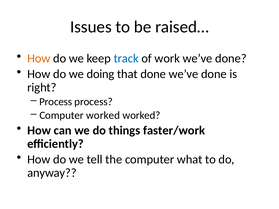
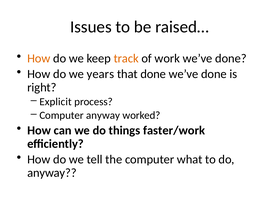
track colour: blue -> orange (126, 59)
doing: doing -> years (100, 74)
Process: Process -> Explicit (56, 102)
Computer worked: worked -> anyway (103, 116)
